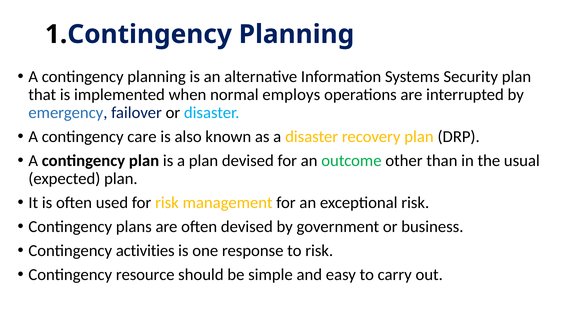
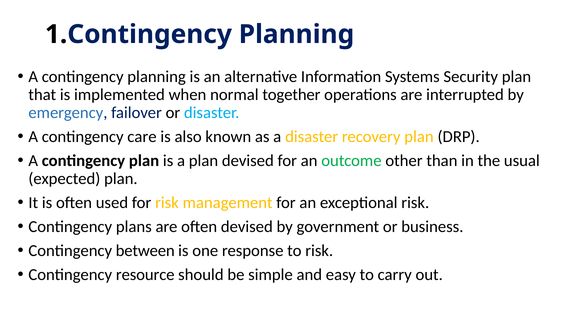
employs: employs -> together (291, 95)
activities: activities -> between (145, 251)
